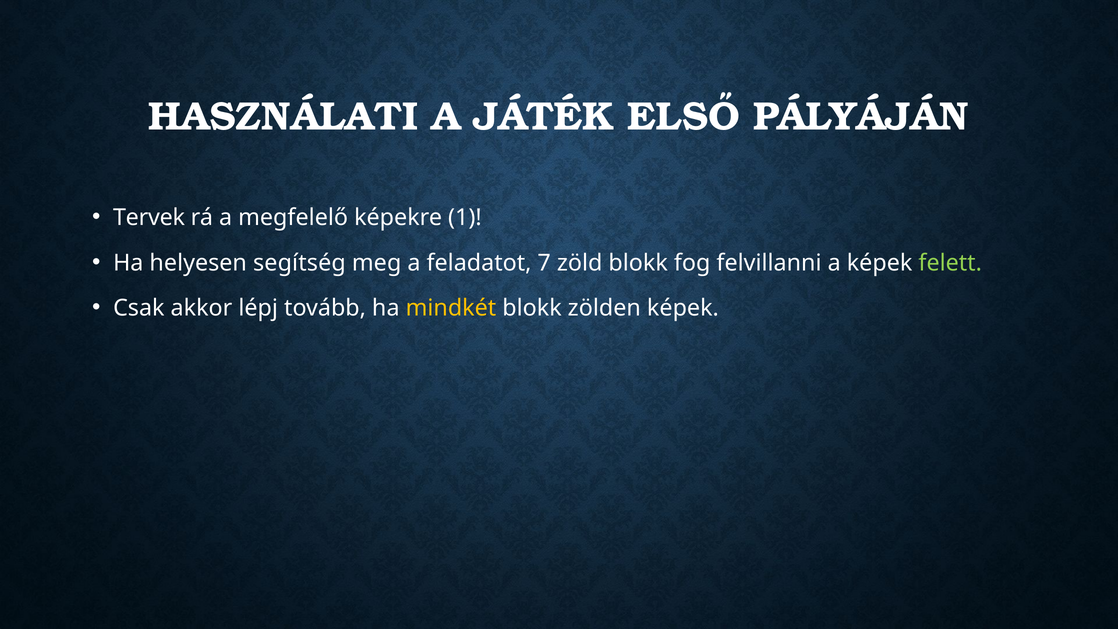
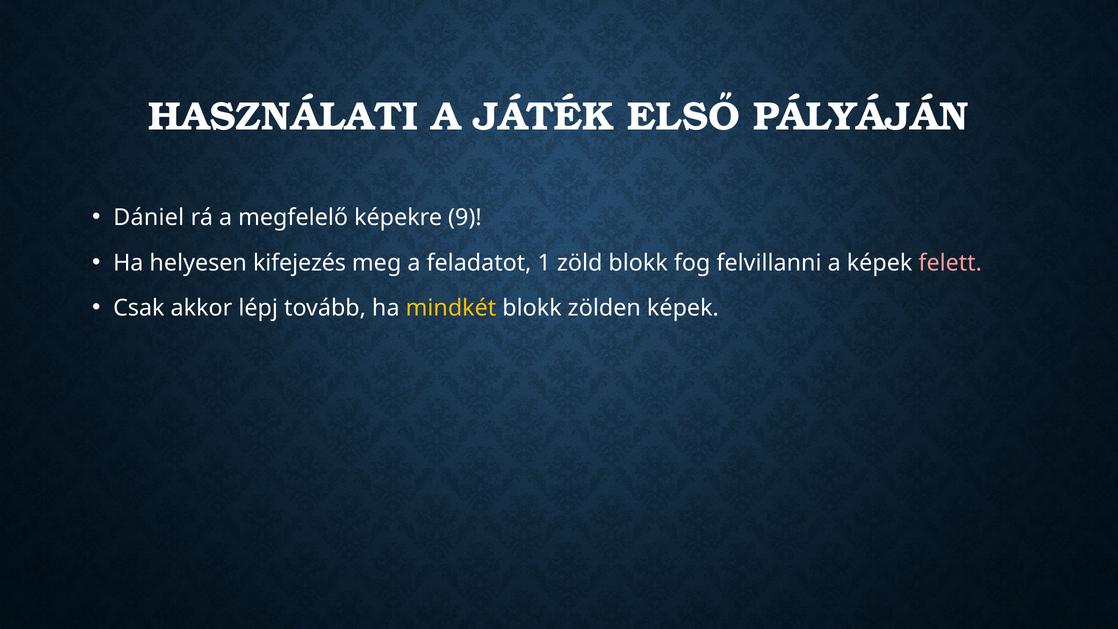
Tervek: Tervek -> Dániel (149, 218)
1: 1 -> 9 (465, 218)
segítség: segítség -> kifejezés (300, 263)
7: 7 -> 1 (544, 263)
felett colour: light green -> pink (950, 263)
